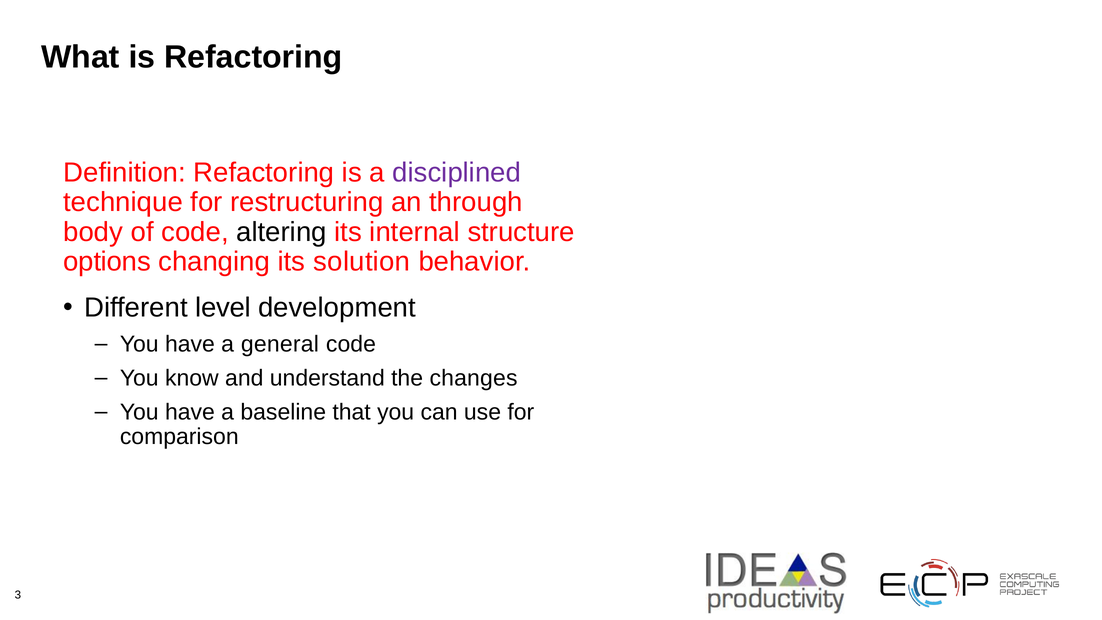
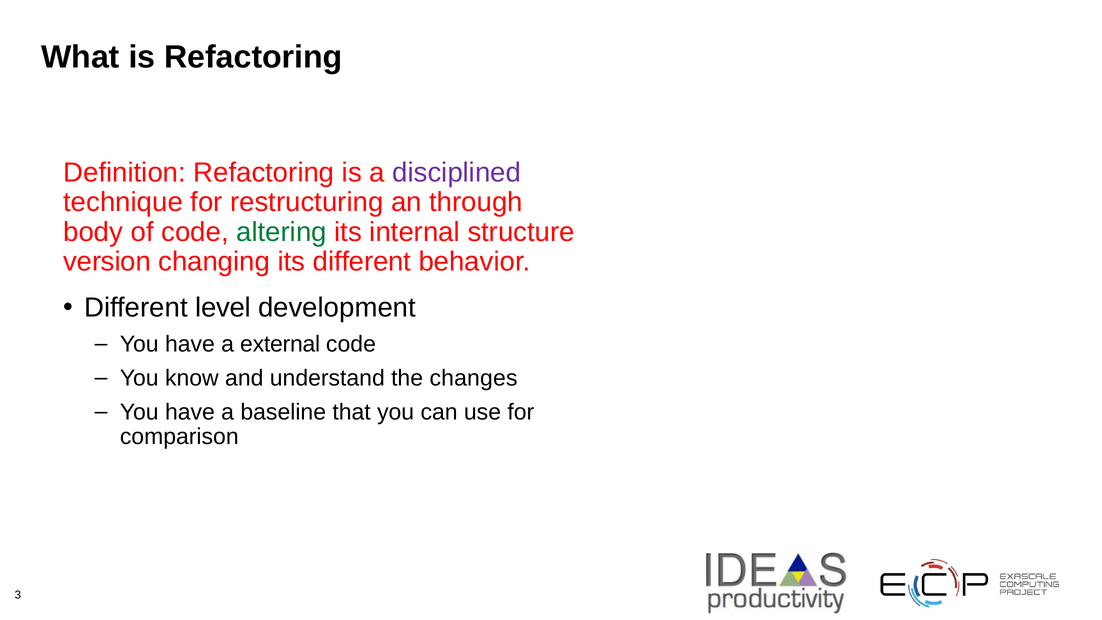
altering colour: black -> green (282, 232)
options: options -> version (107, 262)
its solution: solution -> different (362, 262)
general: general -> external (280, 344)
